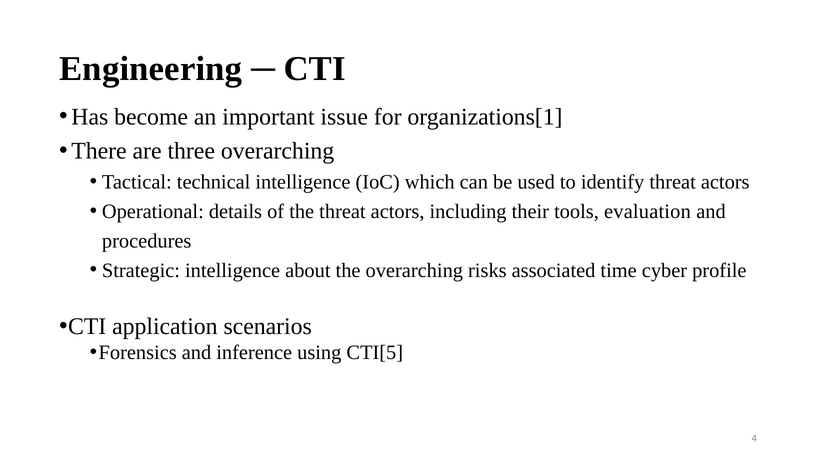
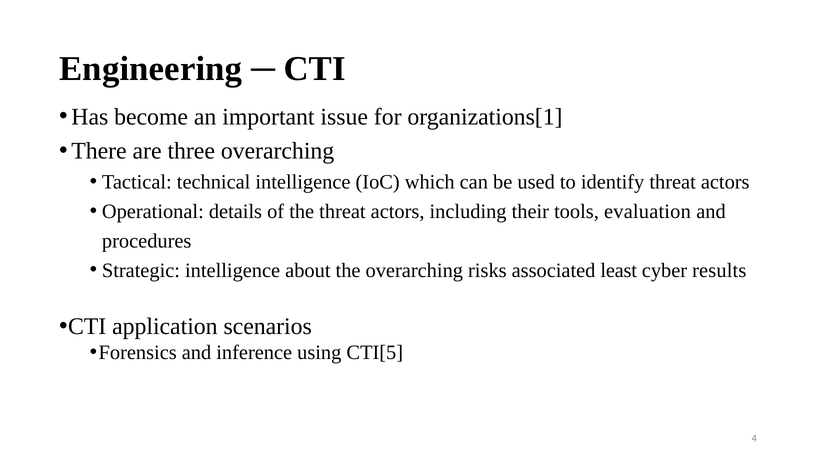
time: time -> least (619, 270)
profile: profile -> results (719, 270)
